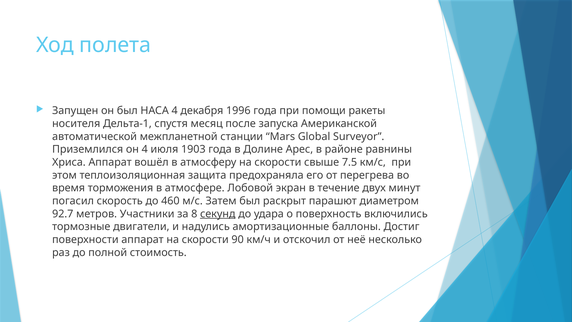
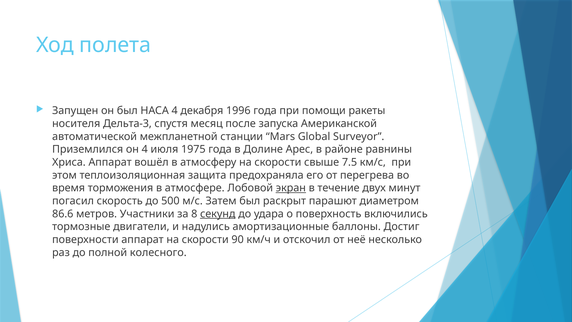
Дельта-1: Дельта-1 -> Дельта-3 (127, 124)
1903: 1903 -> 1975 (193, 149)
экран underline: none -> present (291, 188)
460: 460 -> 500 (170, 201)
92.7: 92.7 -> 86.6 (63, 214)
стоимость: стоимость -> колесного (158, 252)
